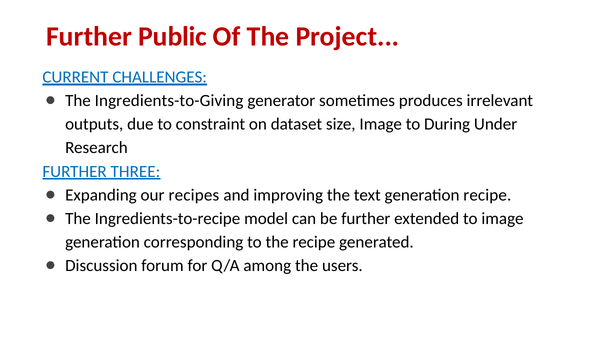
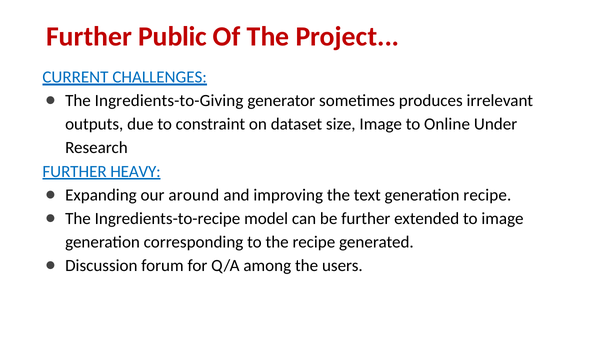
During: During -> Online (447, 124)
THREE: THREE -> HEAVY (136, 171)
recipes: recipes -> around (194, 195)
